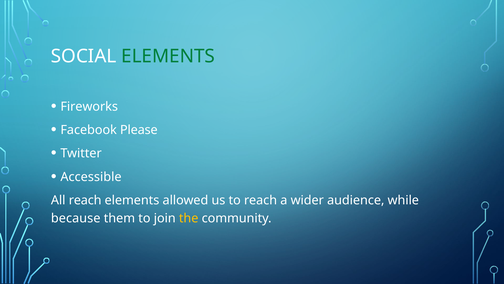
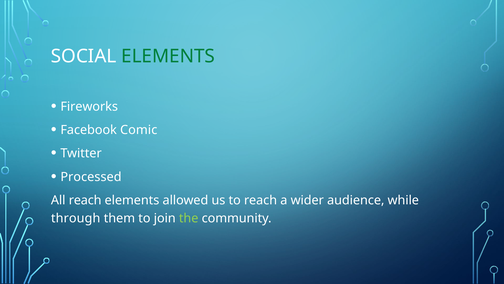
Please: Please -> Comic (139, 130)
Accessible: Accessible -> Processed (91, 177)
because: because -> through (76, 218)
the colour: yellow -> light green (189, 218)
